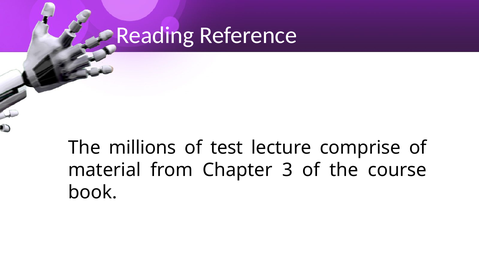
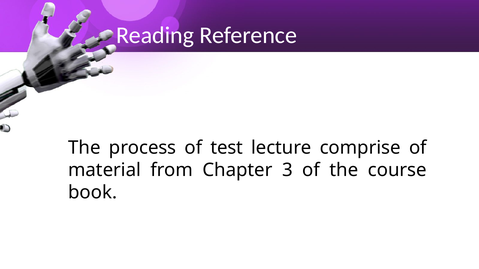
millions: millions -> process (143, 148)
